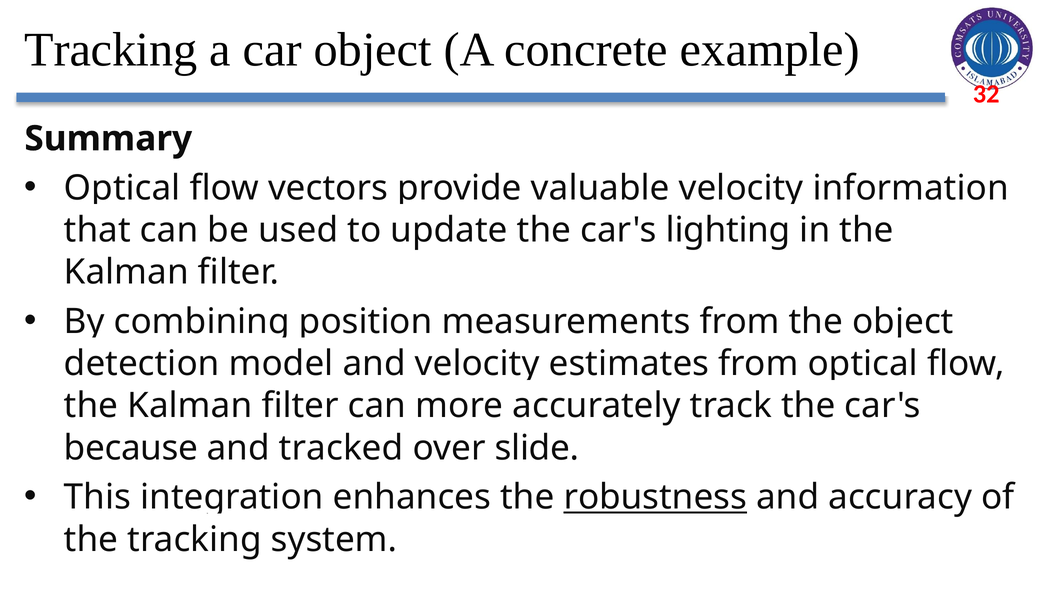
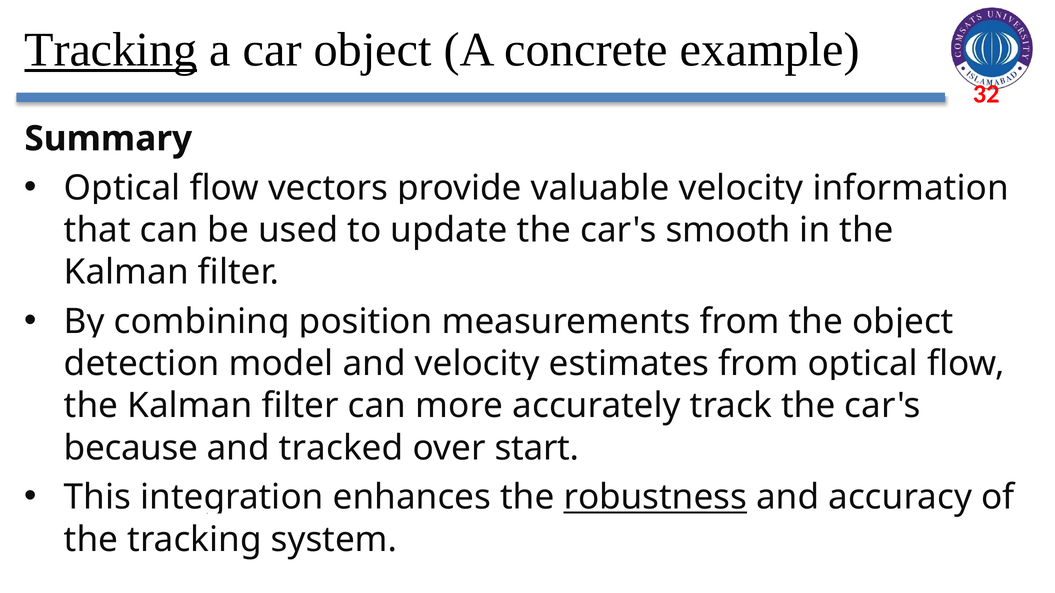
Tracking underline: none -> present (111, 50)
lighting: lighting -> smooth (728, 230)
slide: slide -> start (537, 448)
